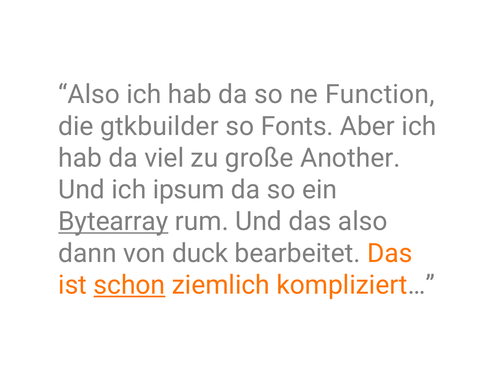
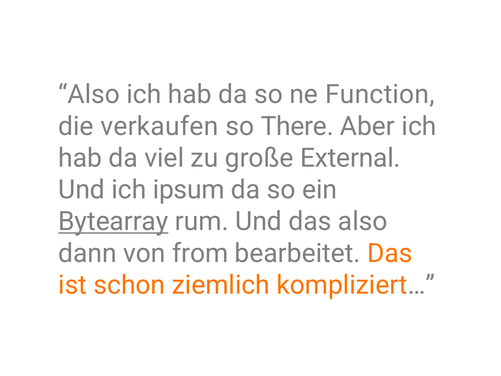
gtkbuilder: gtkbuilder -> verkaufen (159, 126)
Fonts: Fonts -> There (297, 126)
Another: Another -> External (350, 158)
duck: duck -> from (200, 253)
schon underline: present -> none (129, 285)
